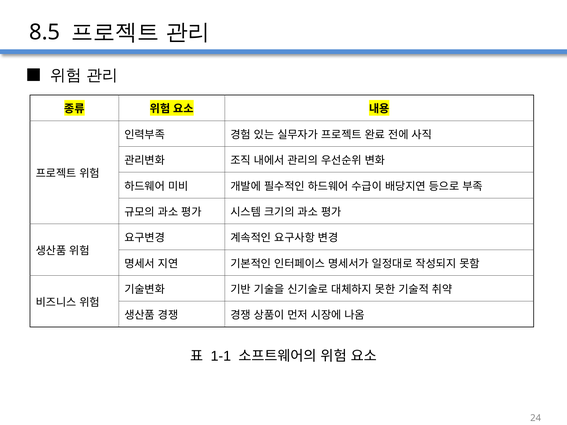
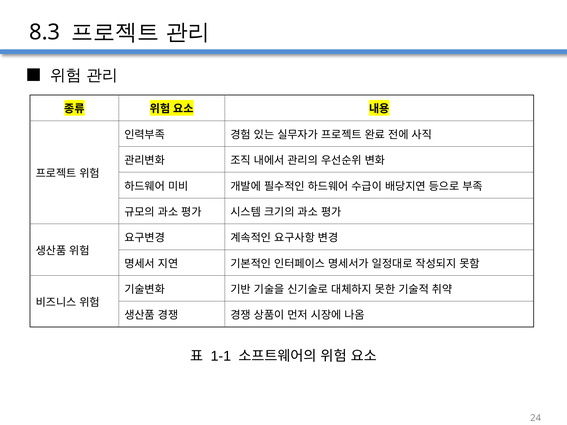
8.5: 8.5 -> 8.3 (45, 32)
